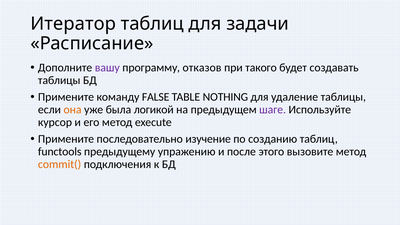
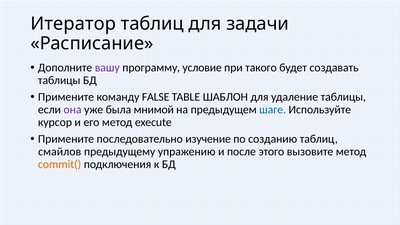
отказов: отказов -> условие (202, 68)
NOTHING: NOTHING -> ШАБЛОН (225, 97)
она colour: orange -> purple (73, 110)
логикой: логикой -> мнимой (154, 110)
шаге colour: purple -> blue (273, 110)
functools: functools -> смайлов (60, 152)
